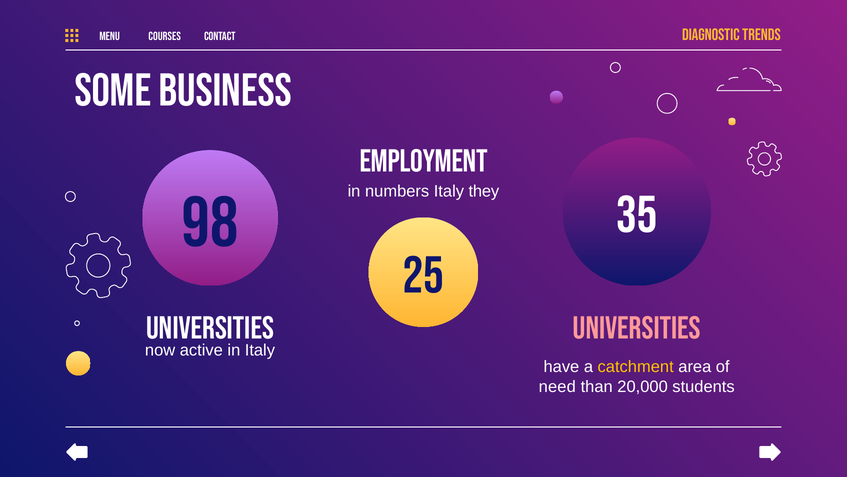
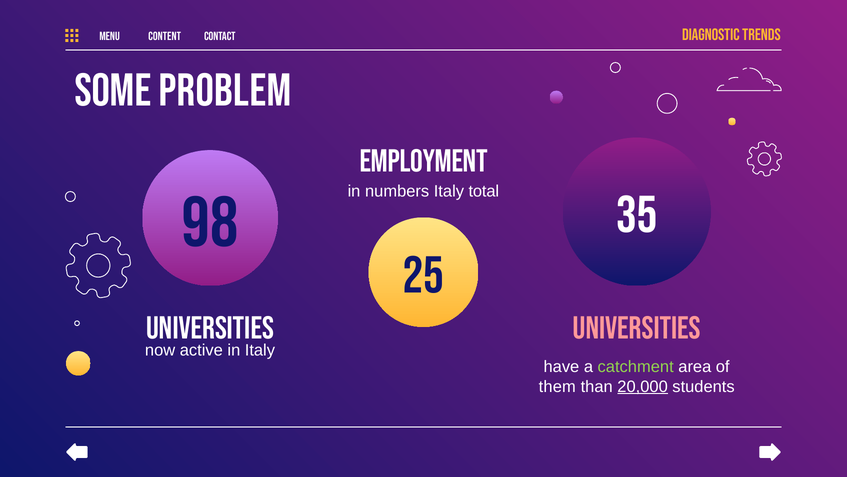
COURSES: COURSES -> CONTENT (165, 36)
business: business -> problem (225, 90)
they: they -> total (484, 191)
catchment colour: yellow -> light green (636, 366)
need: need -> them (557, 386)
20,000 underline: none -> present (643, 386)
